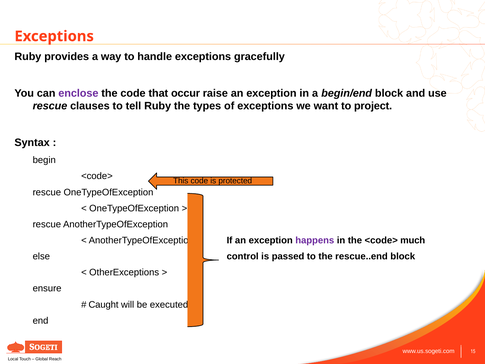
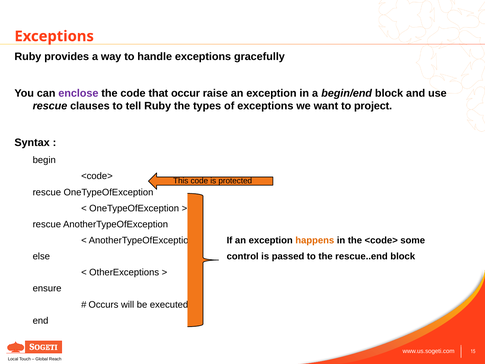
happens colour: purple -> orange (315, 240)
much: much -> some (413, 240)
Caught: Caught -> Occurs (103, 304)
